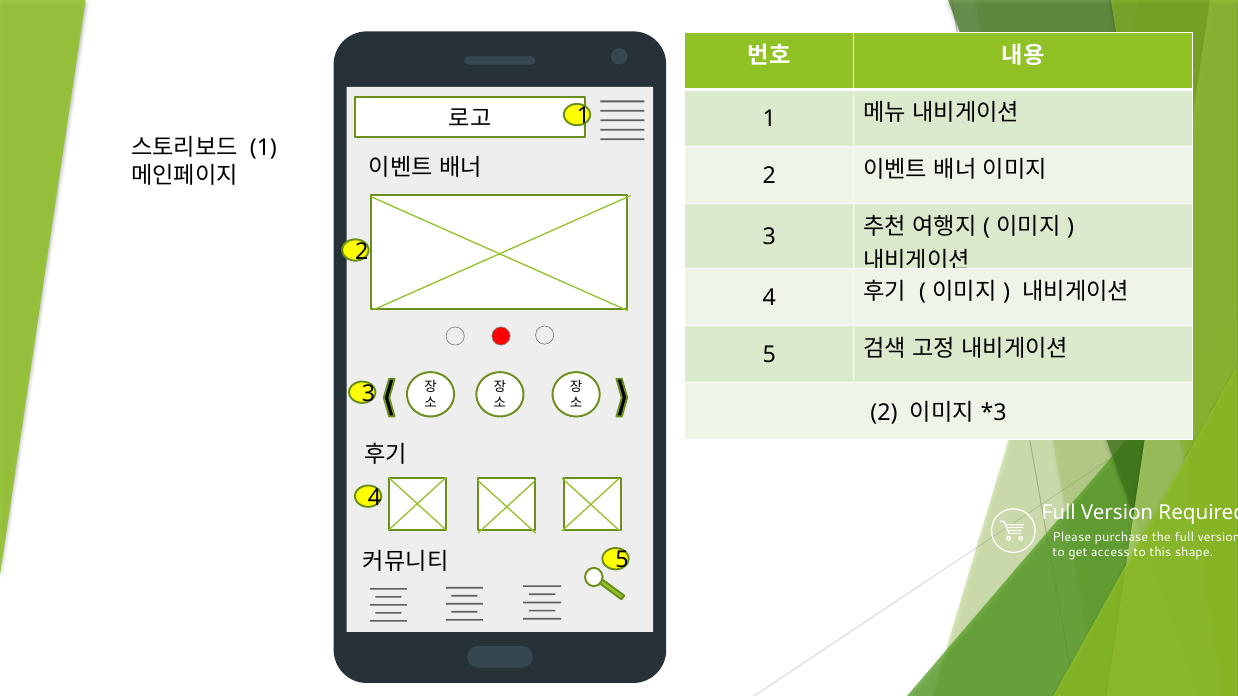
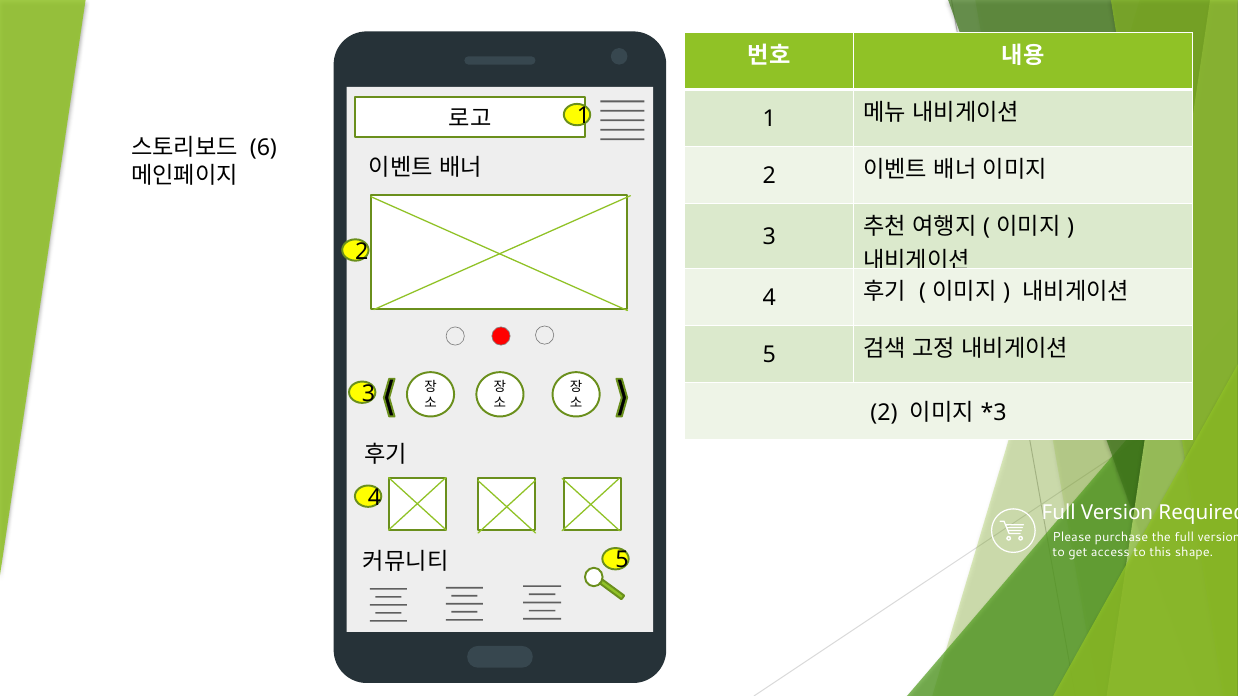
1: 1 -> 6 (263, 148)
